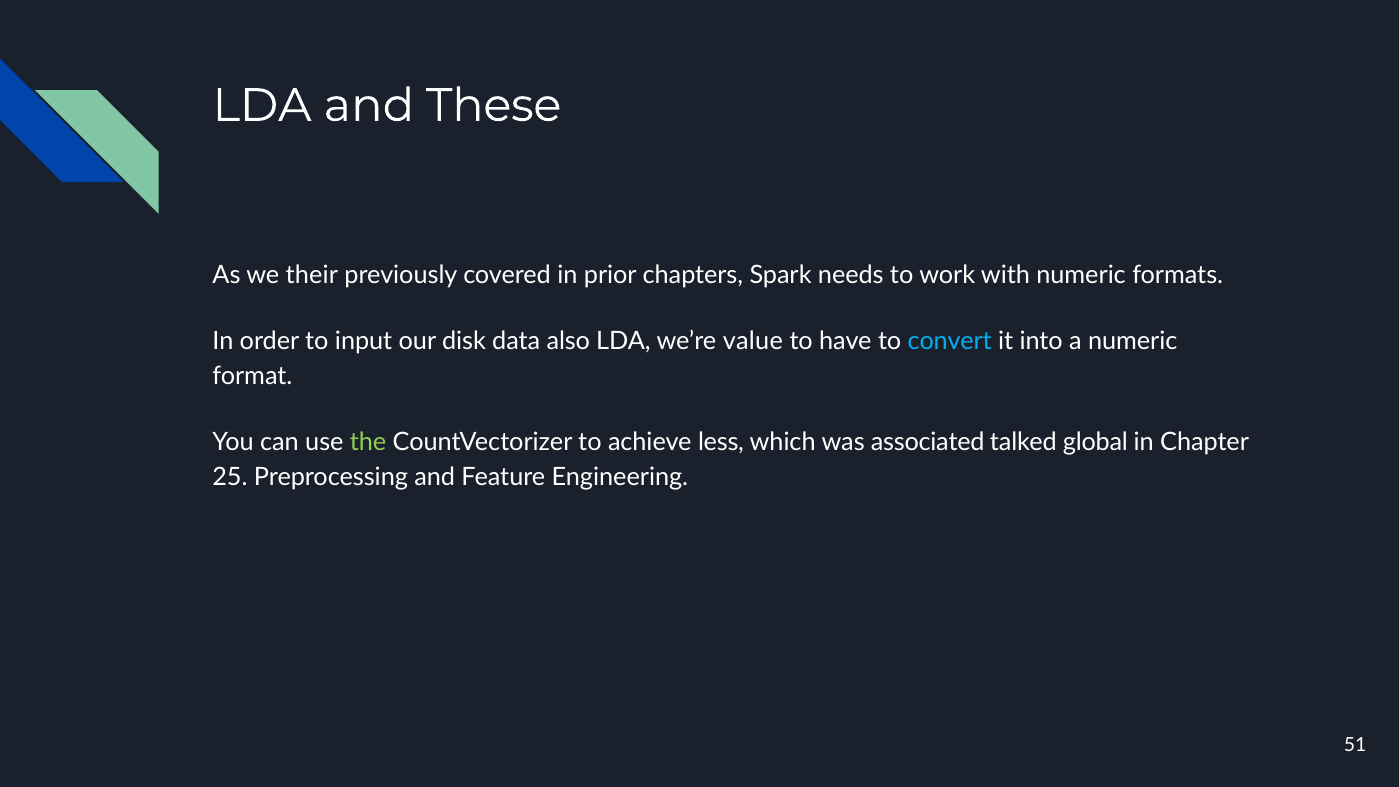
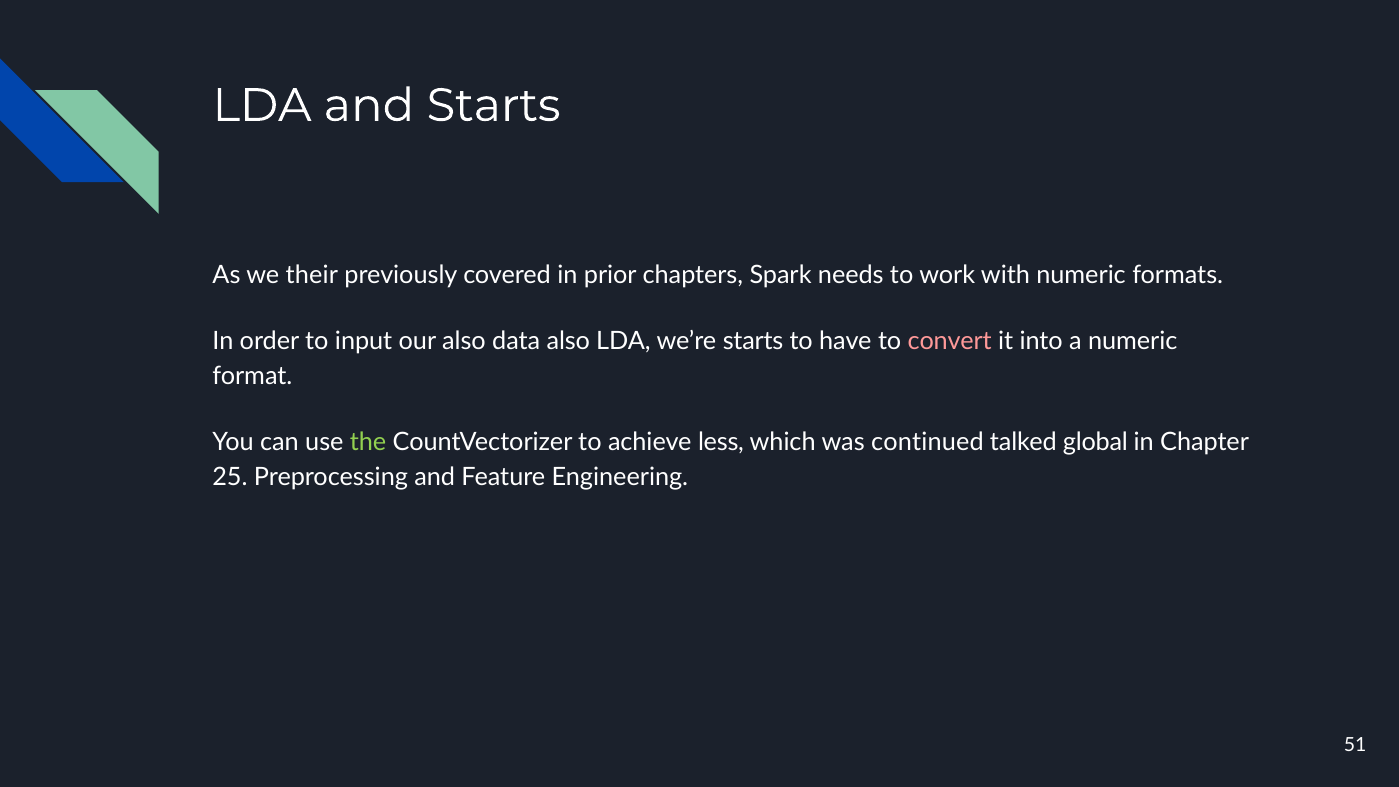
and These: These -> Starts (494, 106)
our disk: disk -> also (464, 341)
we’re value: value -> starts (753, 341)
convert colour: light blue -> pink (950, 341)
associated: associated -> continued (927, 442)
